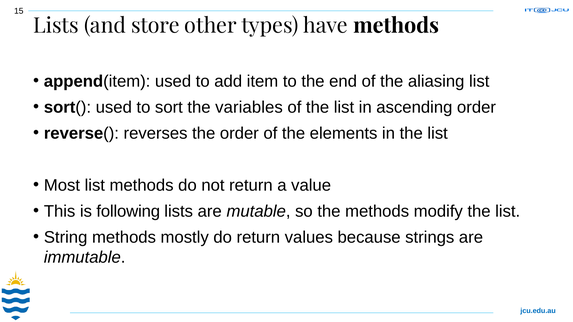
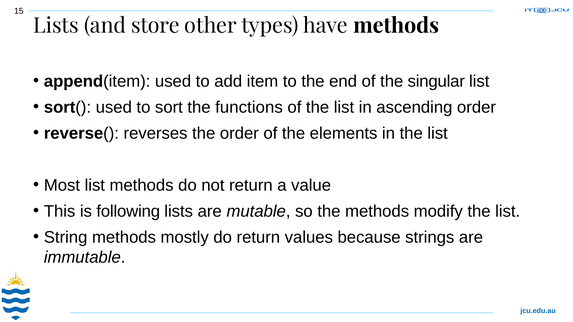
aliasing: aliasing -> singular (436, 81)
variables: variables -> functions (249, 107)
